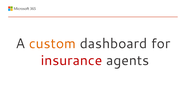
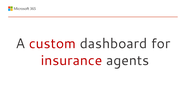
custom colour: orange -> red (52, 43)
